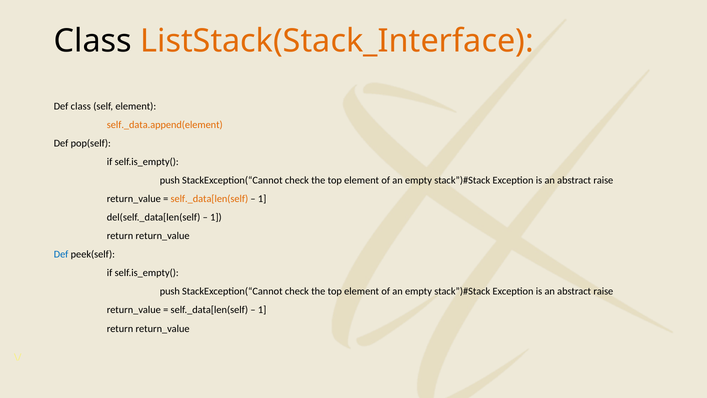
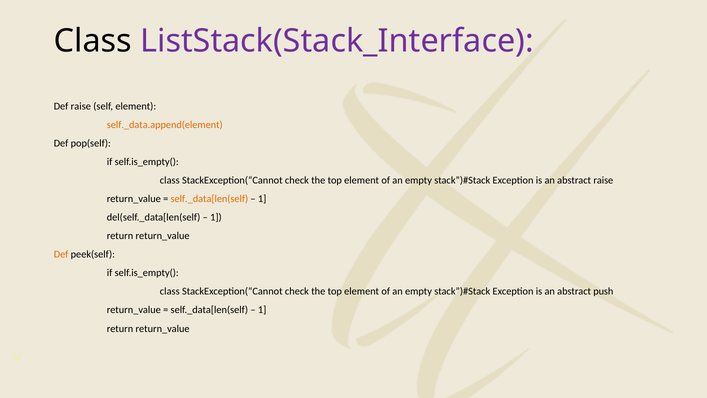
ListStack(Stack_Interface colour: orange -> purple (337, 41)
Def class: class -> raise (81, 106)
push: push -> class (170, 180)
Def colour: blue -> orange (61, 254)
push: push -> class (170, 291)
raise: raise -> push (603, 291)
